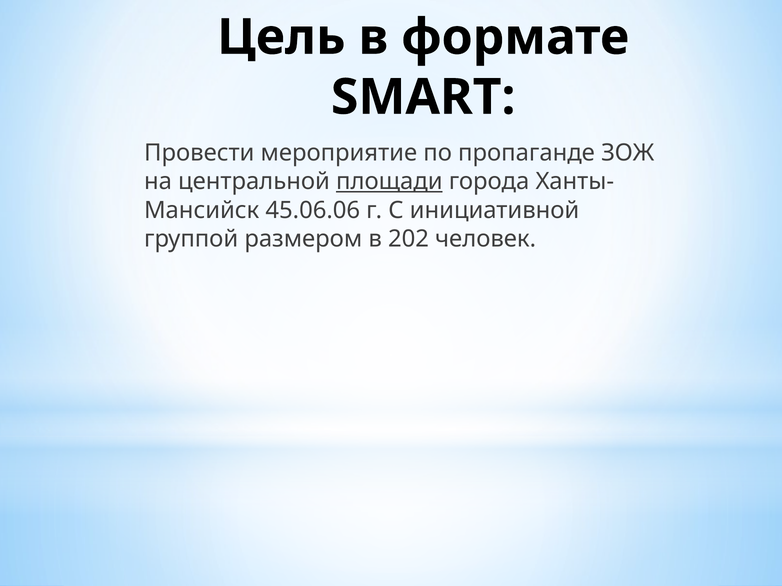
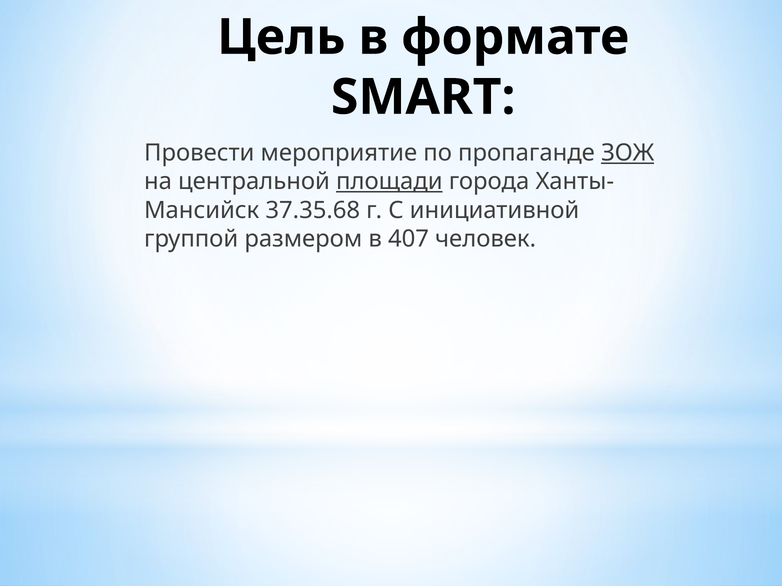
ЗОЖ underline: none -> present (628, 153)
45.06.06: 45.06.06 -> 37.35.68 (313, 210)
202: 202 -> 407 (408, 239)
